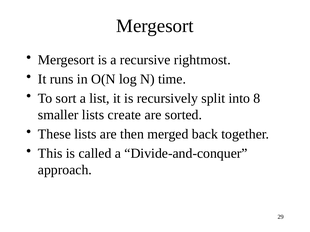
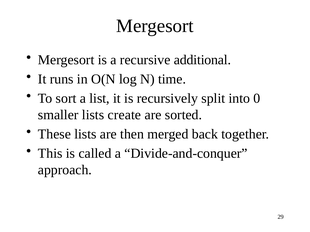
rightmost: rightmost -> additional (202, 60)
8: 8 -> 0 (257, 98)
